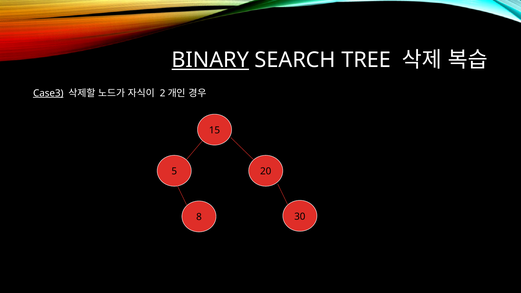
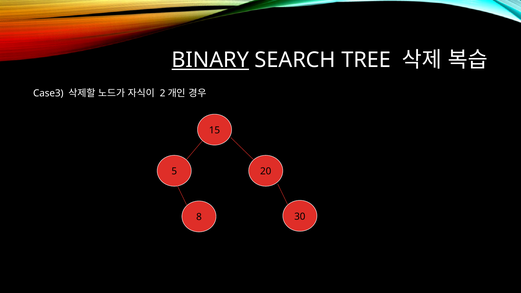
Case3 underline: present -> none (48, 93)
